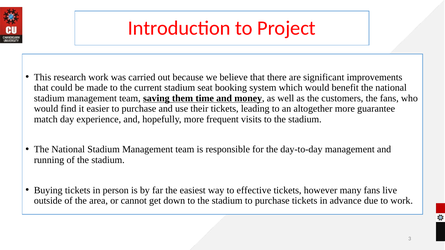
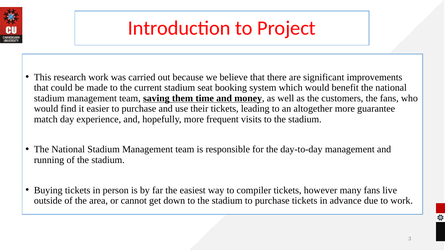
effective: effective -> compiler (254, 190)
